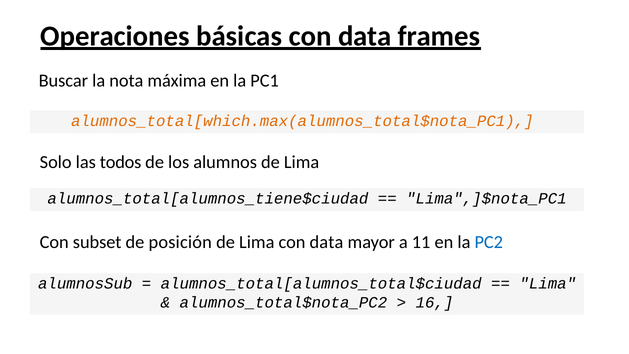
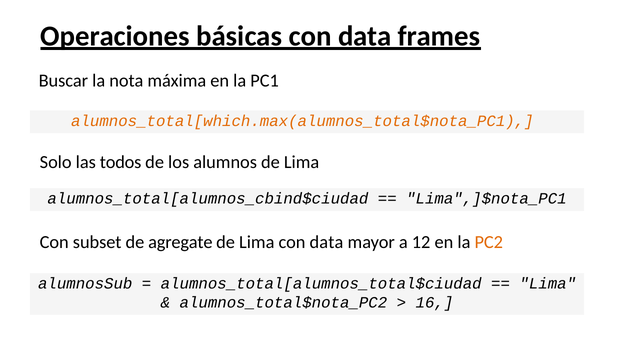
alumnos_total[alumnos_tiene$ciudad: alumnos_total[alumnos_tiene$ciudad -> alumnos_total[alumnos_cbind$ciudad (208, 199)
posición: posición -> agregate (180, 242)
11: 11 -> 12 (421, 242)
PC2 colour: blue -> orange (489, 242)
